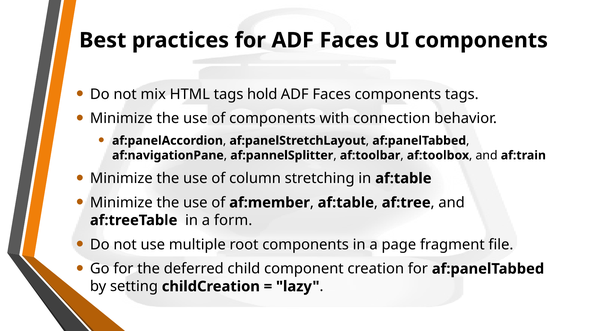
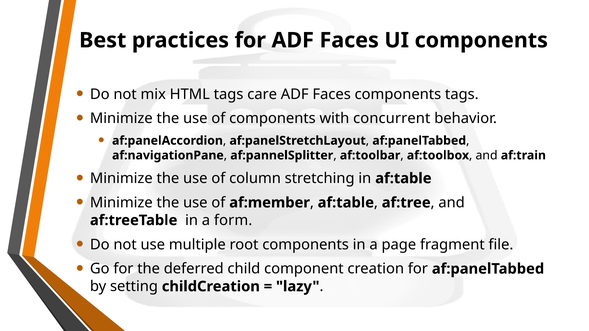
hold: hold -> care (262, 94)
connection: connection -> concurrent (392, 119)
